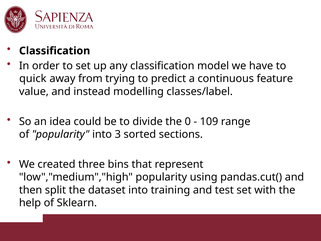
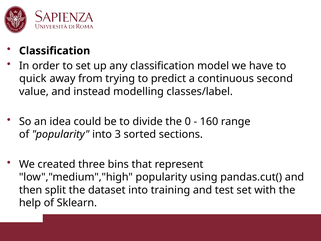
feature: feature -> second (275, 79)
109: 109 -> 160 (209, 121)
